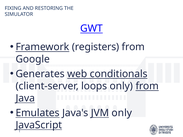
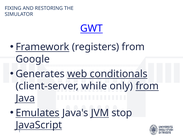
loops: loops -> while (94, 86)
JVM only: only -> stop (122, 113)
